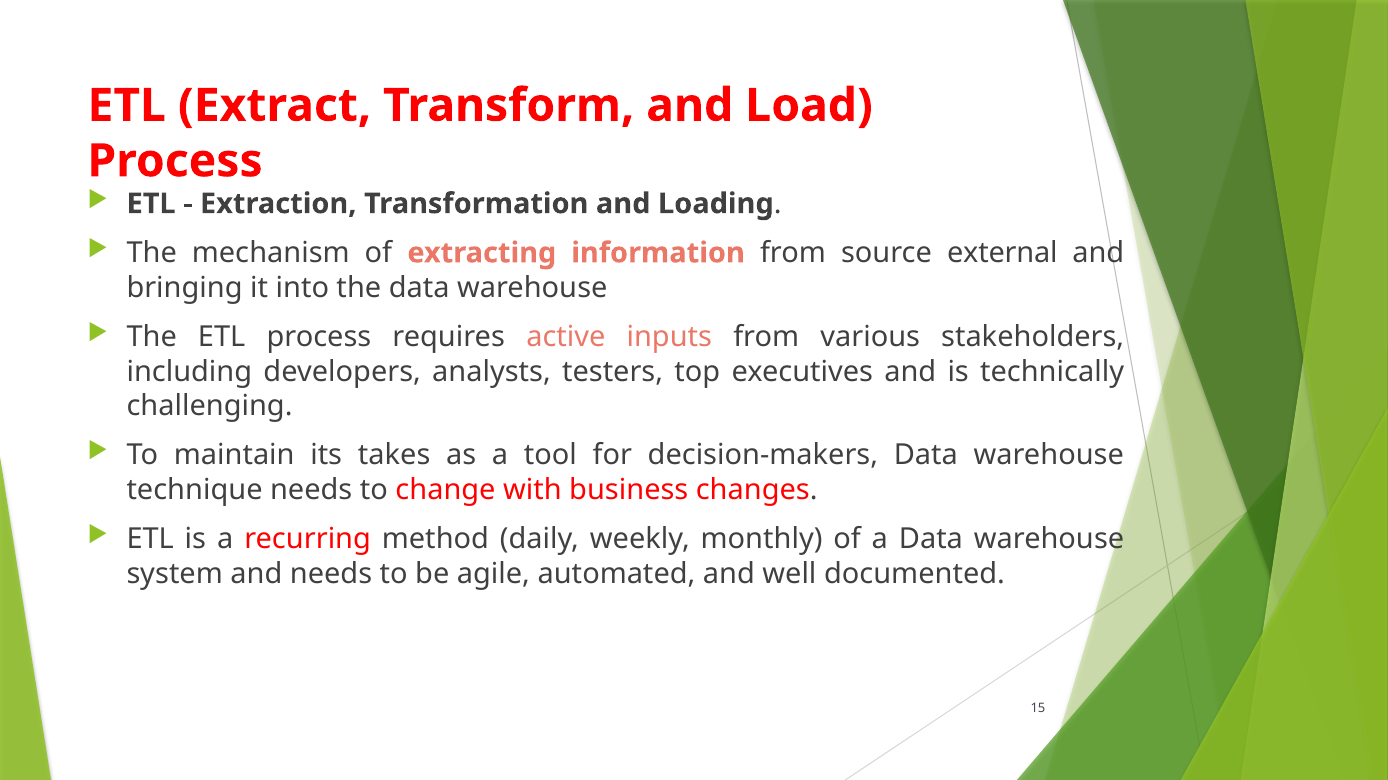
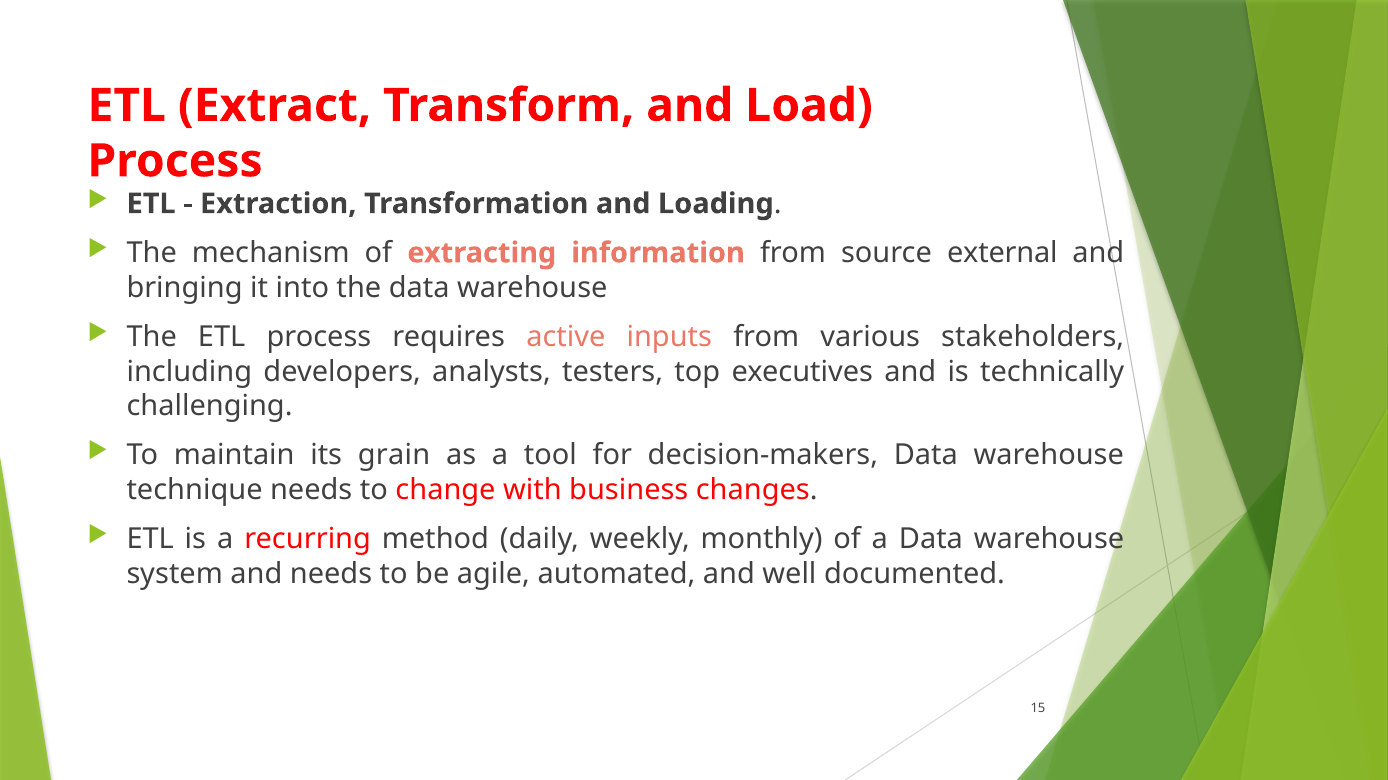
takes: takes -> grain (394, 456)
